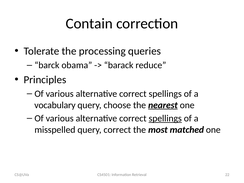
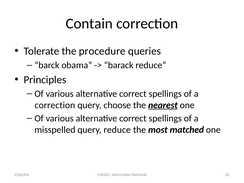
processing: processing -> procedure (102, 51)
vocabulary: vocabulary -> correction (55, 105)
spellings underline: present -> none (165, 118)
query correct: correct -> reduce (117, 130)
